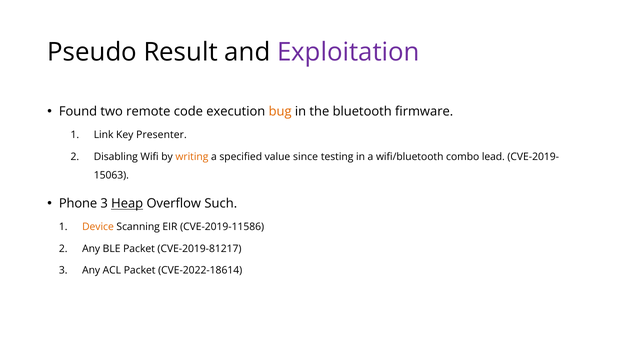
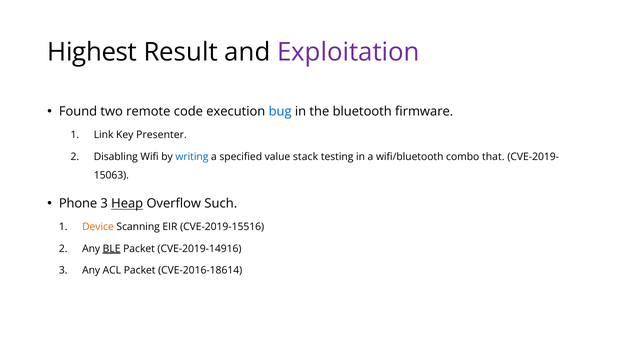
Pseudo: Pseudo -> Highest (92, 52)
bug colour: orange -> blue (280, 112)
writing colour: orange -> blue (192, 157)
since: since -> stack (306, 157)
lead: lead -> that (493, 157)
CVE-2019-11586: CVE-2019-11586 -> CVE-2019-15516 (222, 227)
BLE underline: none -> present (112, 248)
CVE-2019-81217: CVE-2019-81217 -> CVE-2019-14916 (199, 248)
CVE-2022-18614: CVE-2022-18614 -> CVE-2016-18614 (200, 270)
